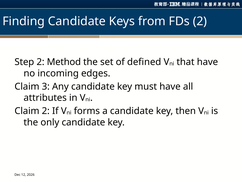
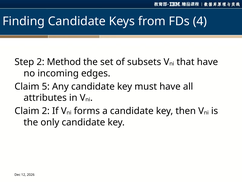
FDs 2: 2 -> 4 (200, 21)
defined: defined -> subsets (144, 62)
3: 3 -> 5 (46, 86)
